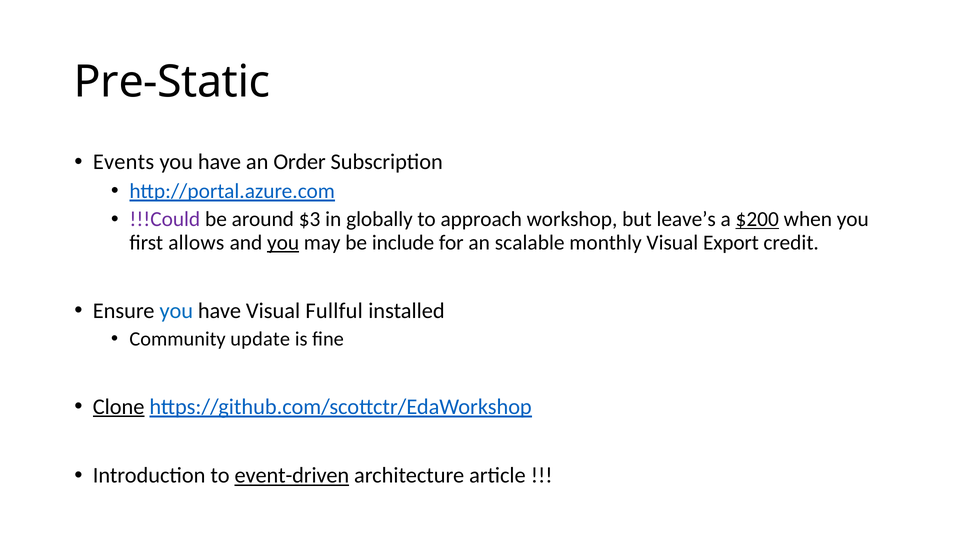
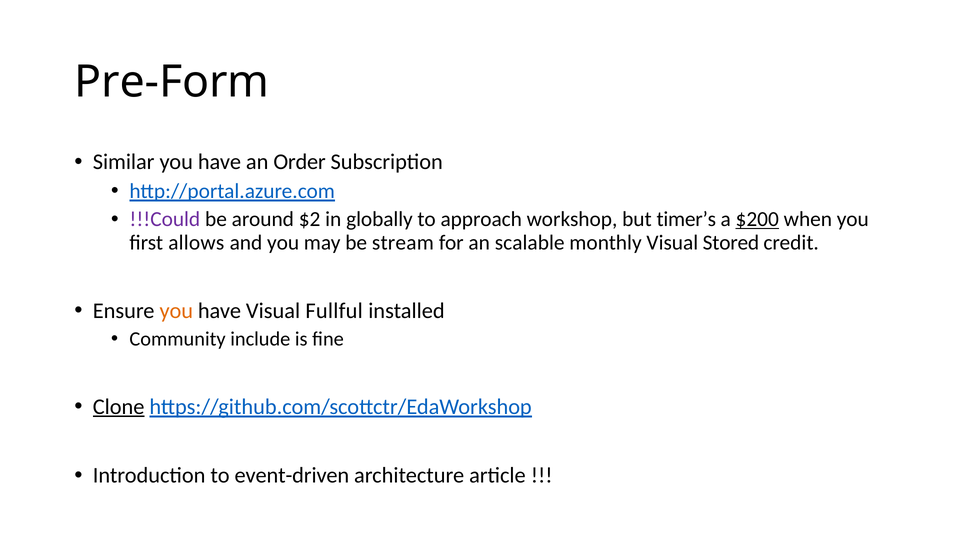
Pre-Static: Pre-Static -> Pre-Form (172, 82)
Events: Events -> Similar (124, 162)
$3: $3 -> $2 (310, 219)
leave’s: leave’s -> timer’s (686, 219)
you underline: present -> none (283, 242)
include: include -> stream (403, 242)
Export: Export -> Stored (731, 242)
you colour: blue -> orange (176, 310)
update: update -> include (260, 339)
event-driven underline: present -> none (292, 475)
